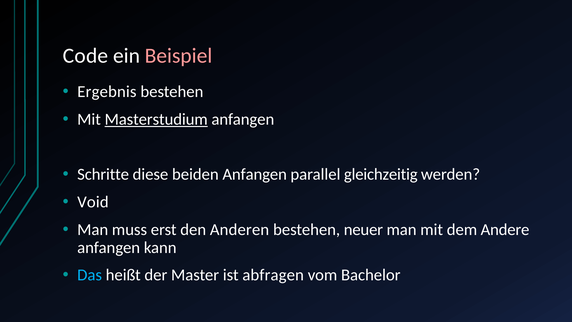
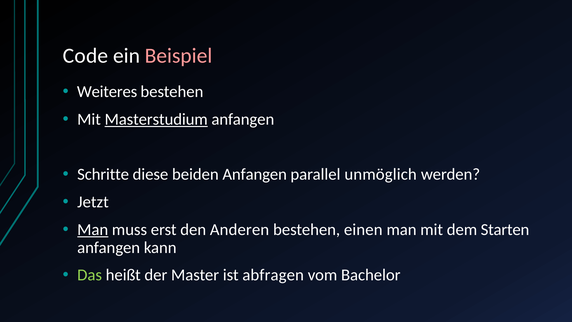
Ergebnis: Ergebnis -> Weiteres (107, 92)
gleichzeitig: gleichzeitig -> unmöglich (381, 174)
Void: Void -> Jetzt (93, 202)
Man underline: none -> present (93, 229)
neuer: neuer -> einen (363, 229)
Andere: Andere -> Starten (505, 229)
Das colour: light blue -> light green (90, 275)
